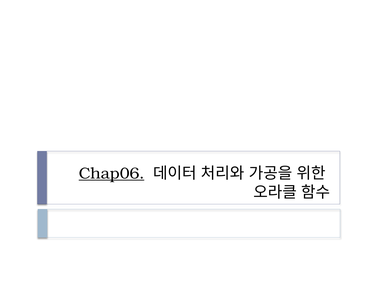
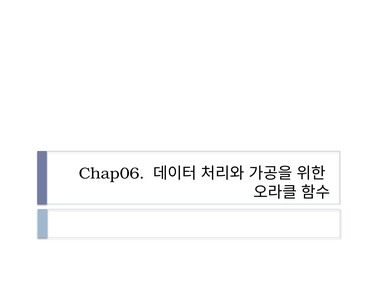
Chap06 underline: present -> none (112, 173)
